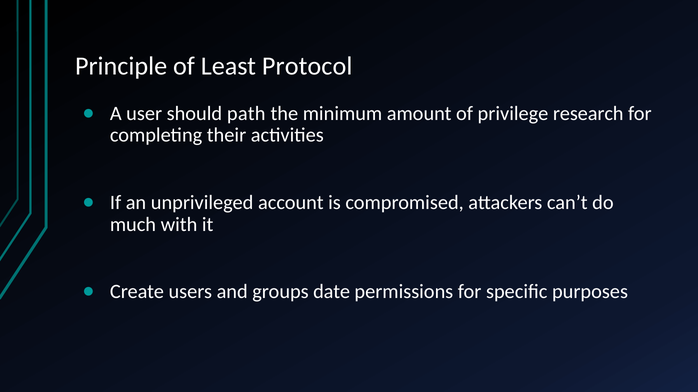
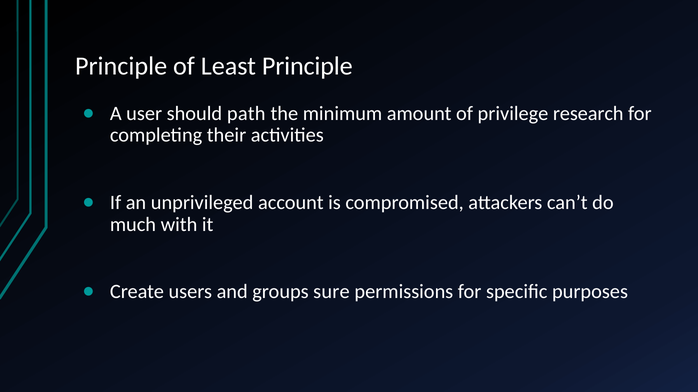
Least Protocol: Protocol -> Principle (307, 66)
date: date -> sure (331, 292)
